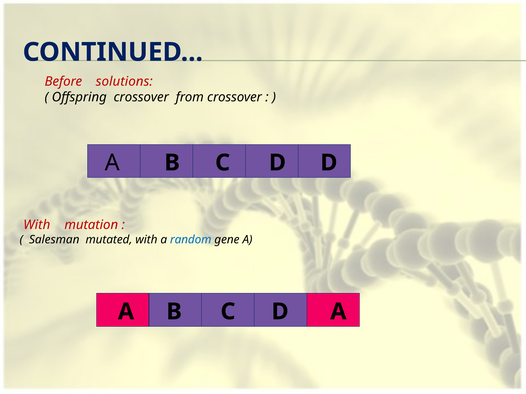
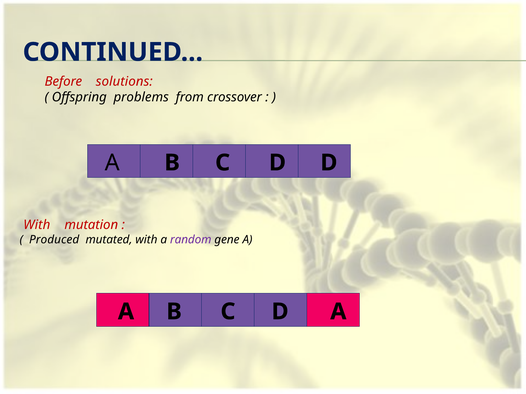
Offspring crossover: crossover -> problems (141, 97)
Salesman: Salesman -> Produced (54, 240)
random colour: blue -> purple (191, 240)
